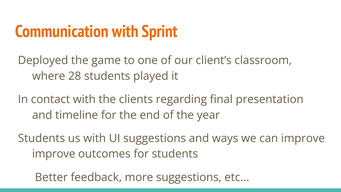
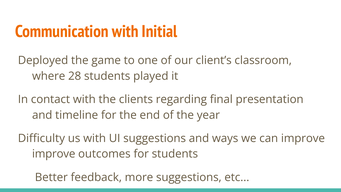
Sprint: Sprint -> Initial (160, 31)
Students: Students -> Difficulty (41, 138)
